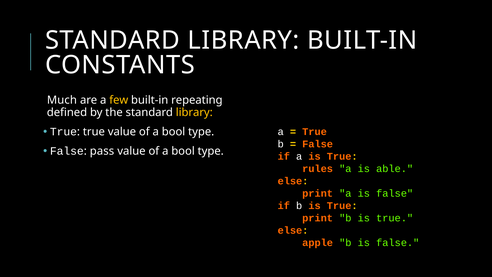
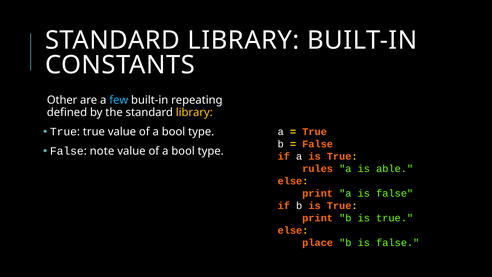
Much: Much -> Other (62, 100)
few colour: yellow -> light blue (119, 100)
pass: pass -> note (102, 151)
apple: apple -> place (318, 243)
